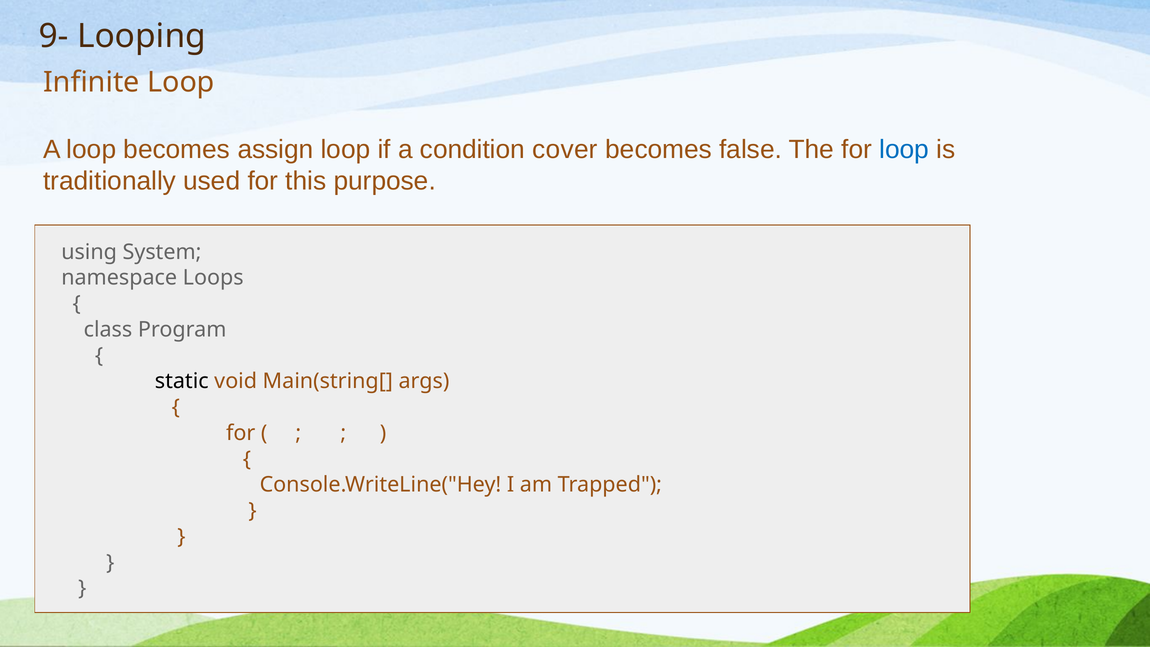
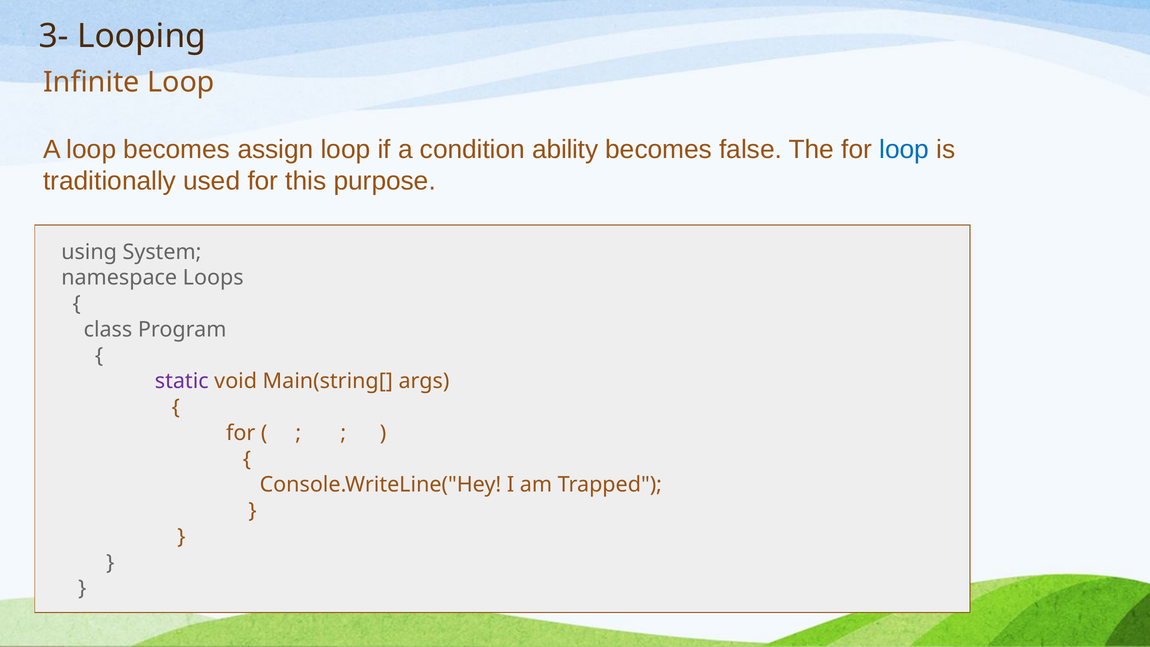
9-: 9- -> 3- (54, 36)
cover: cover -> ability (565, 150)
static colour: black -> purple (182, 381)
